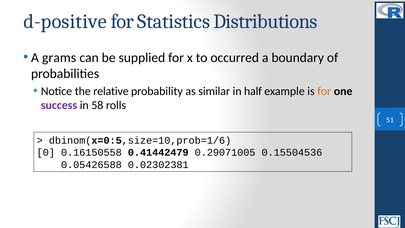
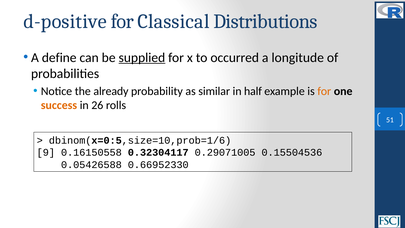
Statistics: Statistics -> Classical (173, 21)
grams: grams -> define (59, 58)
supplied underline: none -> present (142, 58)
boundary: boundary -> longitude (298, 58)
relative: relative -> already (111, 91)
success colour: purple -> orange (59, 105)
58: 58 -> 26 (97, 105)
0: 0 -> 9 (46, 153)
0.41442479: 0.41442479 -> 0.32304117 (158, 153)
0.02302381: 0.02302381 -> 0.66952330 (158, 165)
